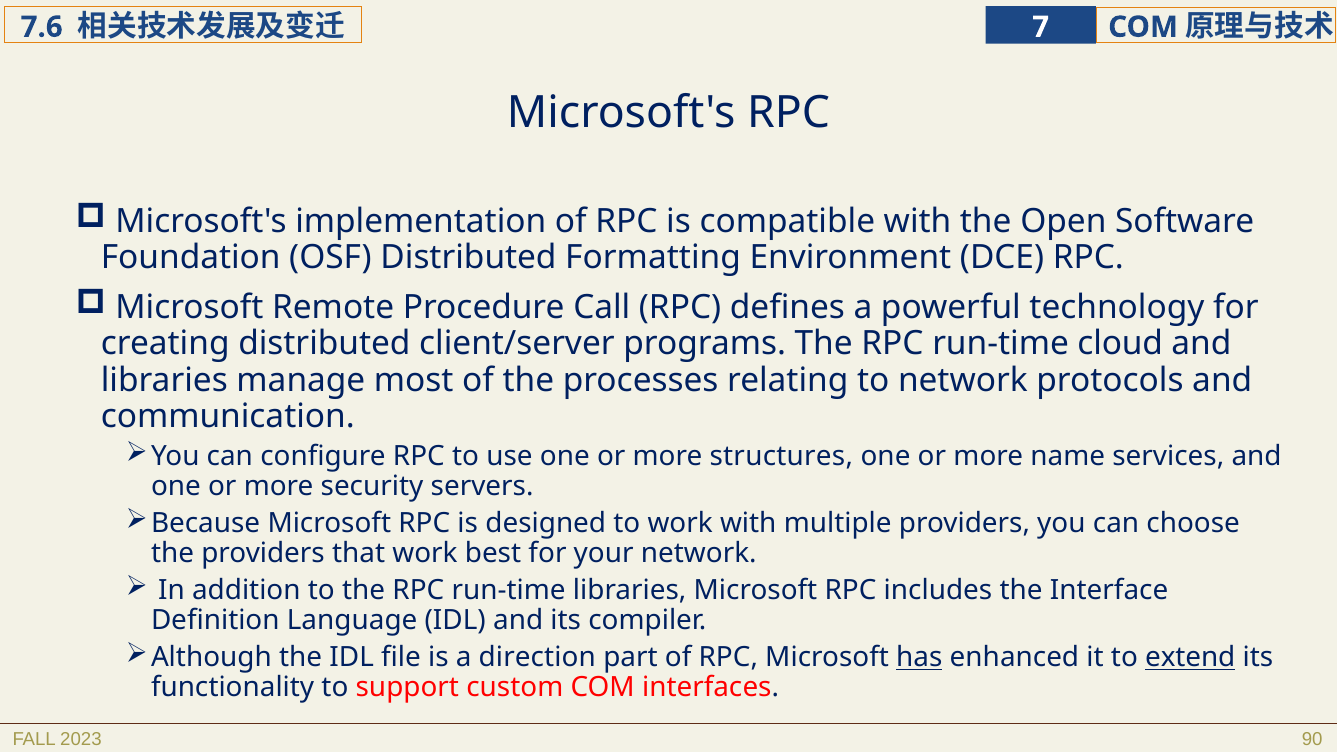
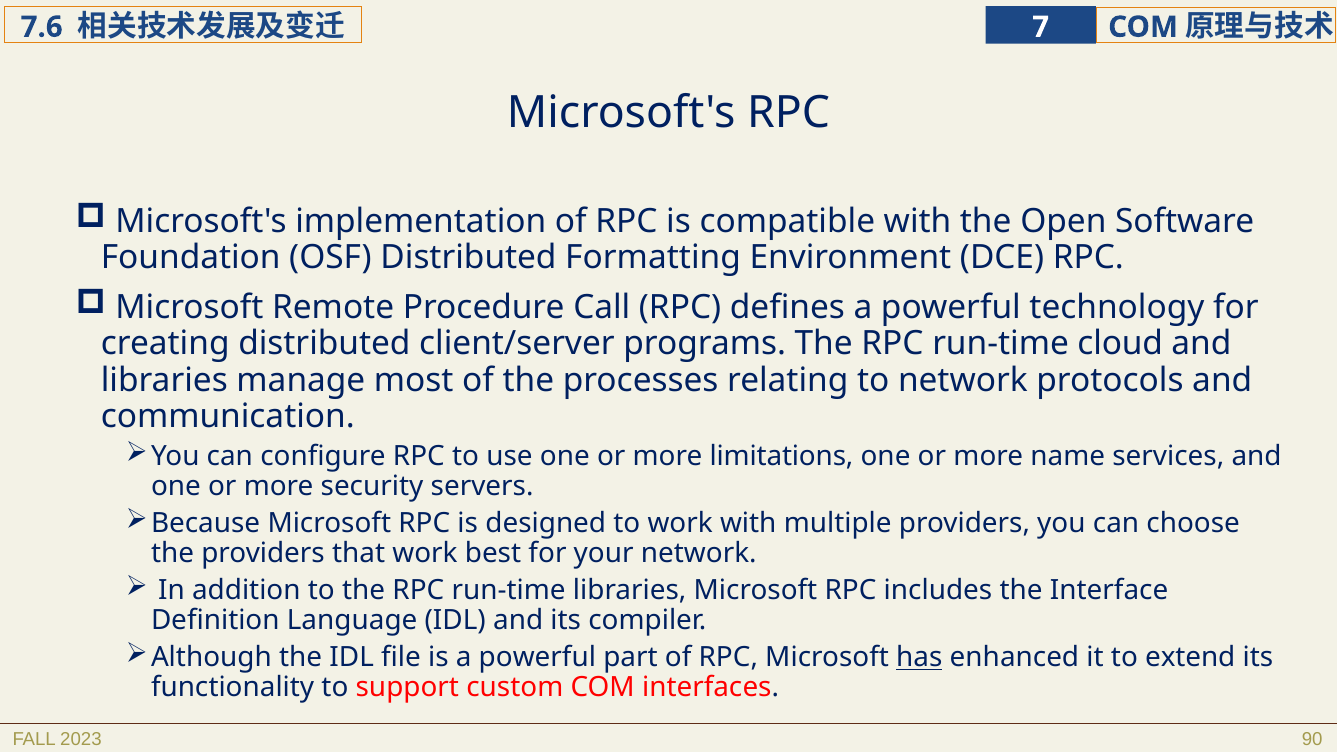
structures: structures -> limitations (782, 456)
is a direction: direction -> powerful (537, 658)
extend underline: present -> none (1190, 658)
